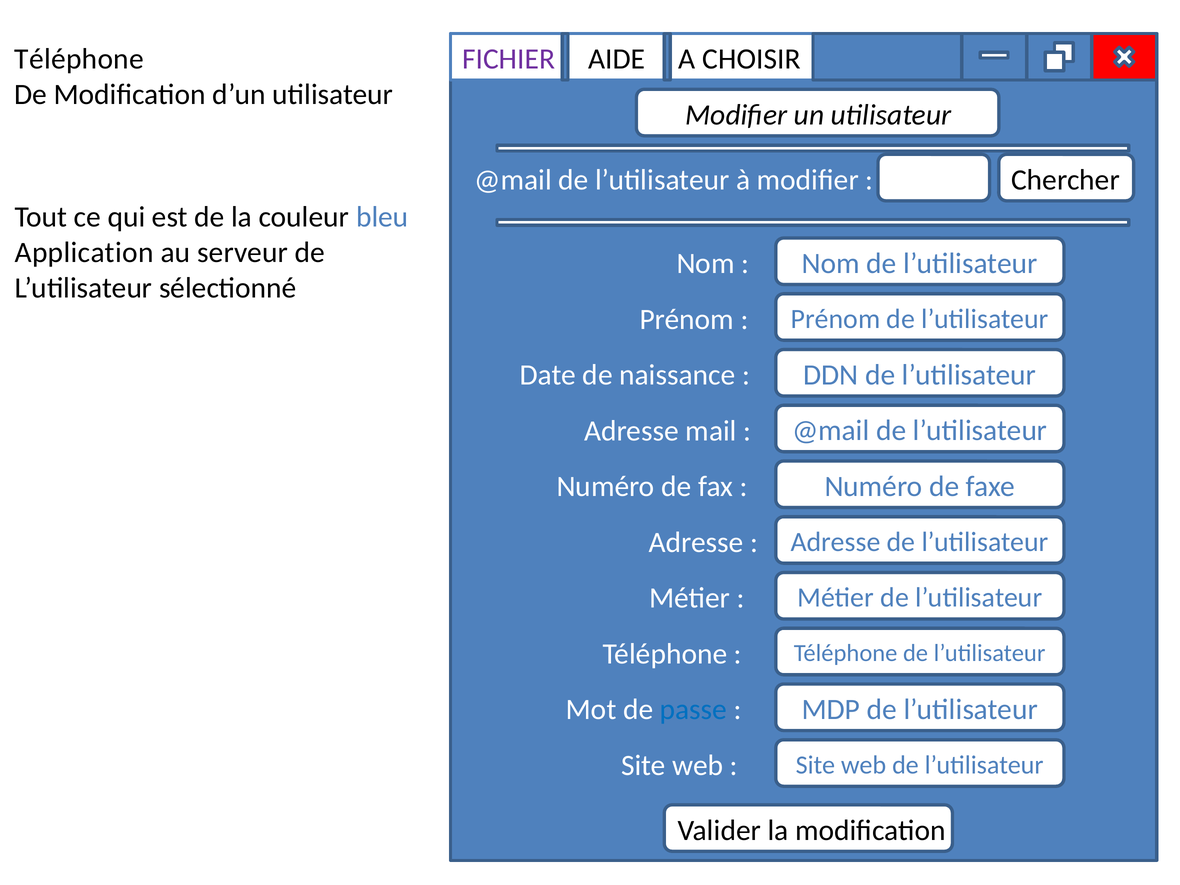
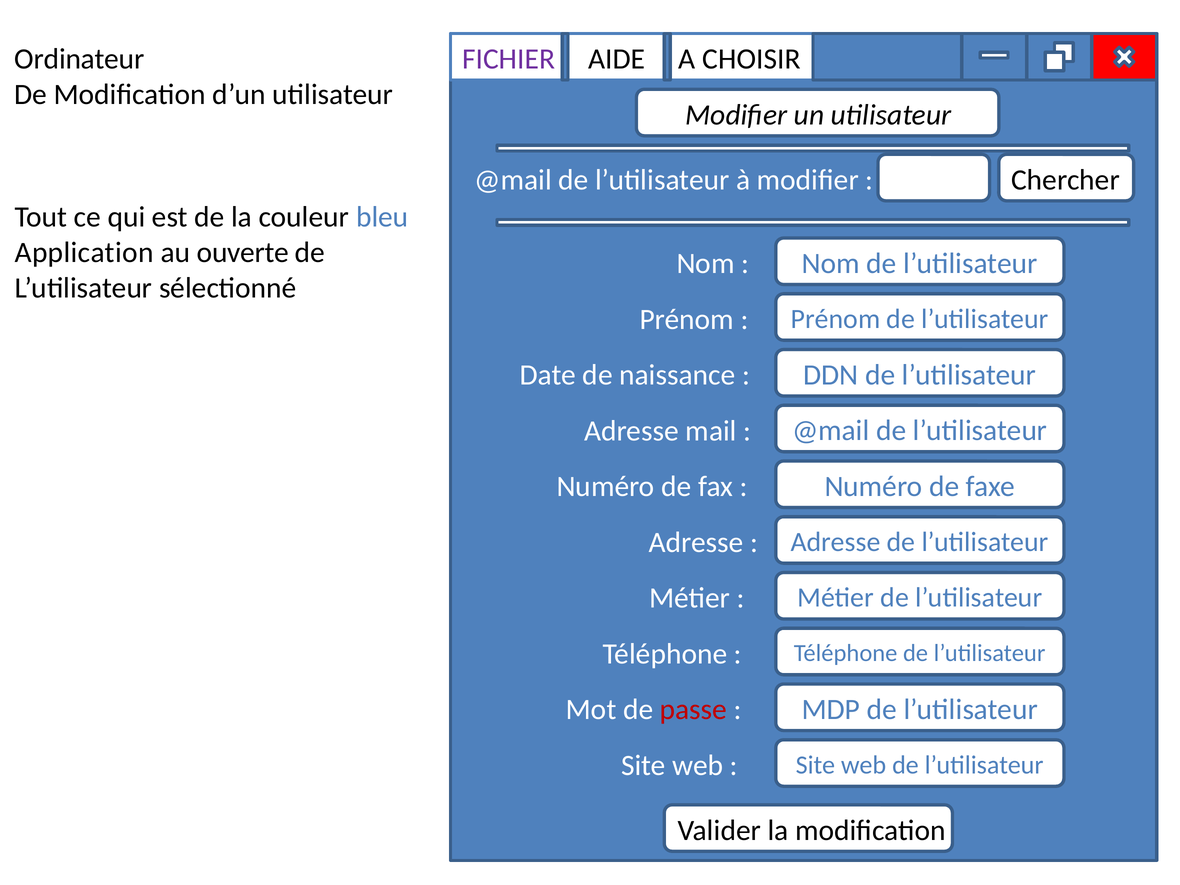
Téléphone: Téléphone -> Ordinateur (79, 59)
serveur: serveur -> ouverte (243, 253)
passe colour: blue -> red (693, 710)
